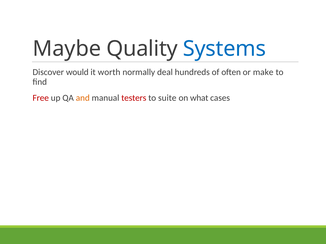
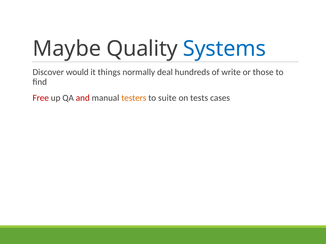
worth: worth -> things (109, 72)
often: often -> write (231, 72)
make: make -> those (263, 72)
and colour: orange -> red (83, 98)
testers colour: red -> orange (134, 98)
what: what -> tests (199, 98)
